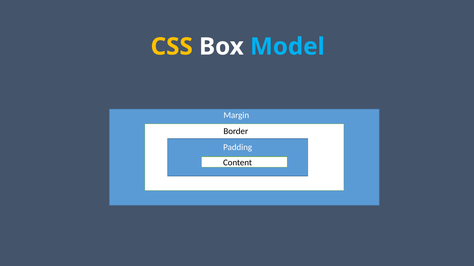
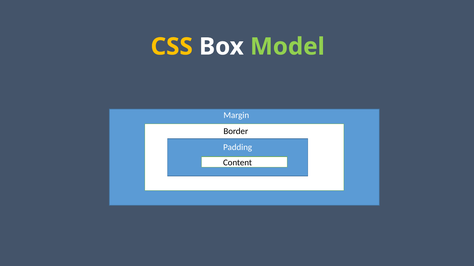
Model colour: light blue -> light green (287, 47)
